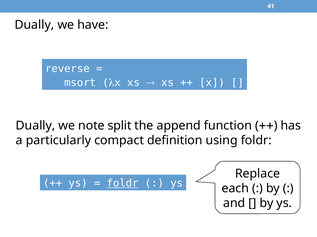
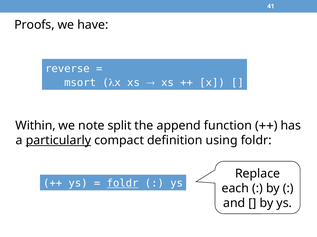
Dually: Dually -> Proofs (34, 25)
Dually: Dually -> Within (36, 126)
particularly underline: none -> present (58, 141)
